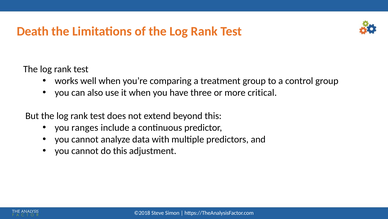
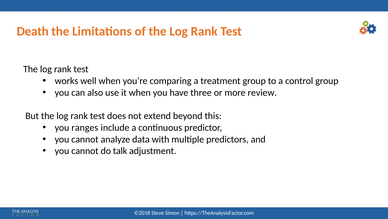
critical: critical -> review (262, 92)
do this: this -> talk (120, 151)
